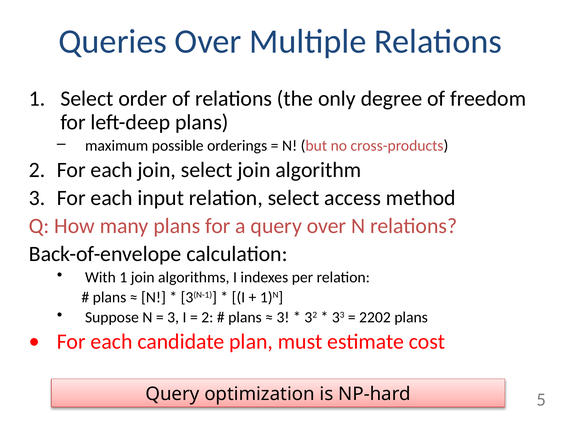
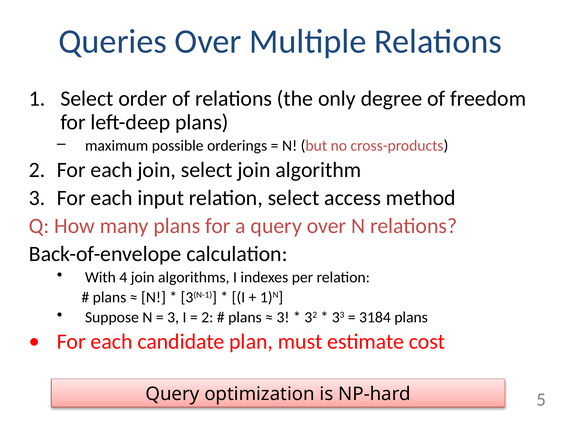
With 1: 1 -> 4 (123, 277)
2202: 2202 -> 3184 (375, 317)
